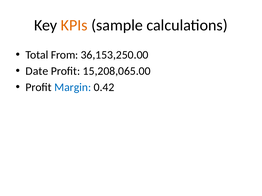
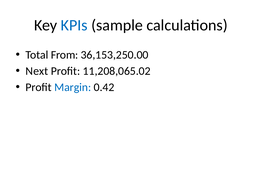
KPIs colour: orange -> blue (74, 25)
Date: Date -> Next (37, 71)
15,208,065.00: 15,208,065.00 -> 11,208,065.02 (117, 71)
